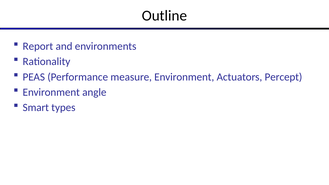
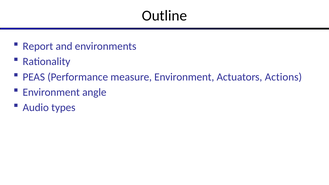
Percept: Percept -> Actions (283, 77)
Smart: Smart -> Audio (36, 108)
